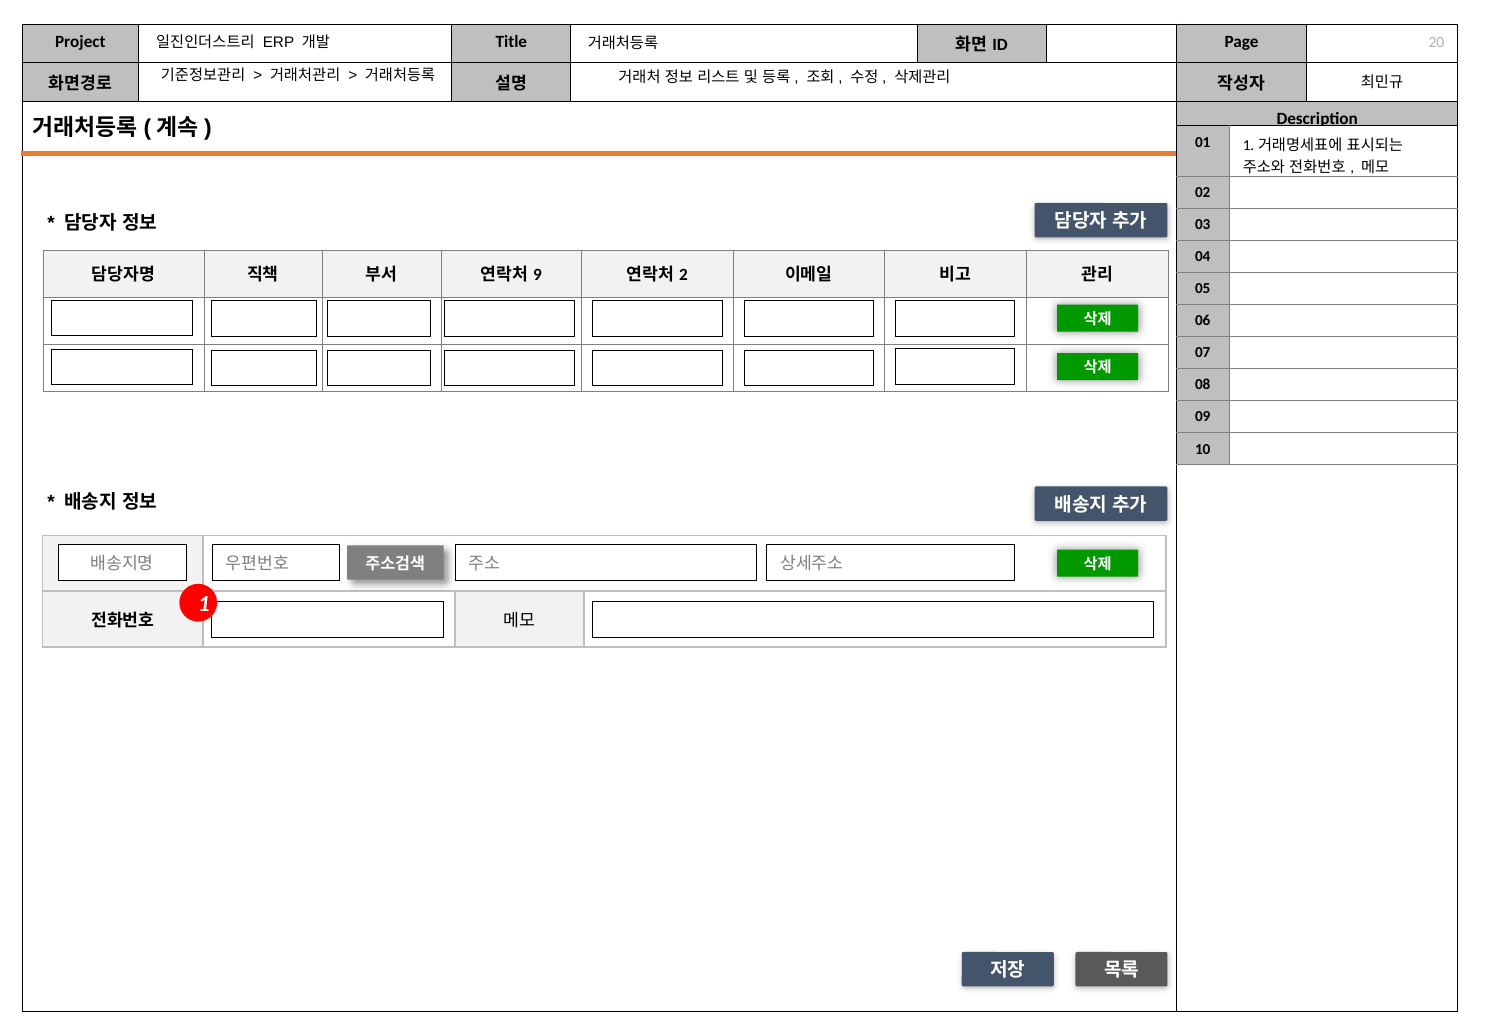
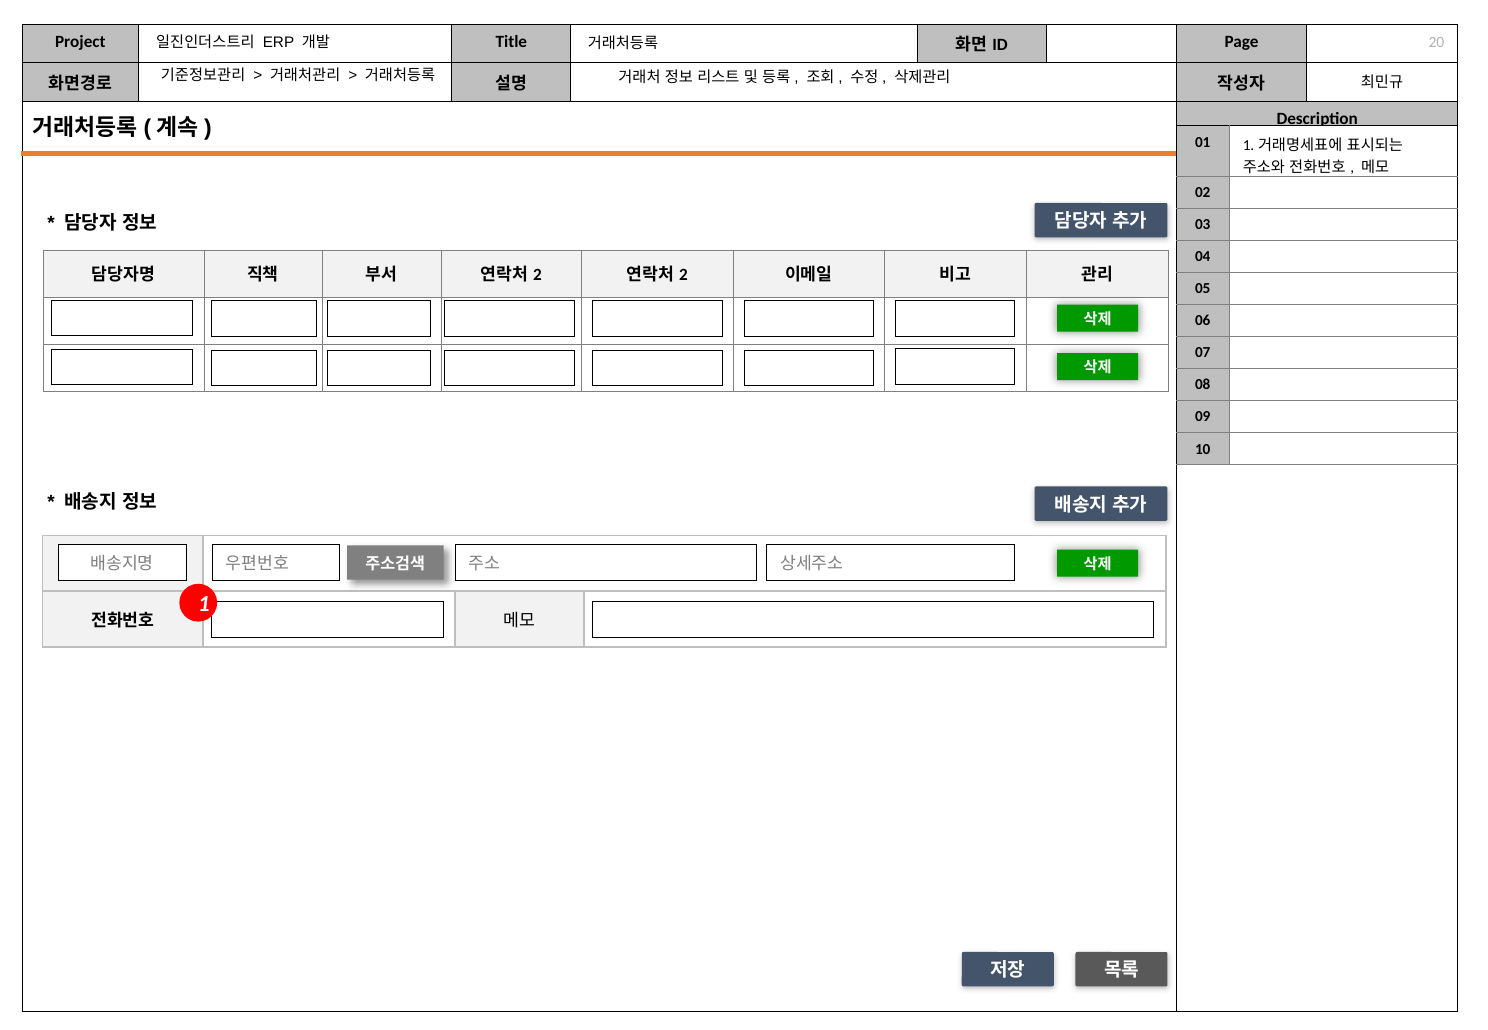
9: 9 -> 2 (538, 275)
